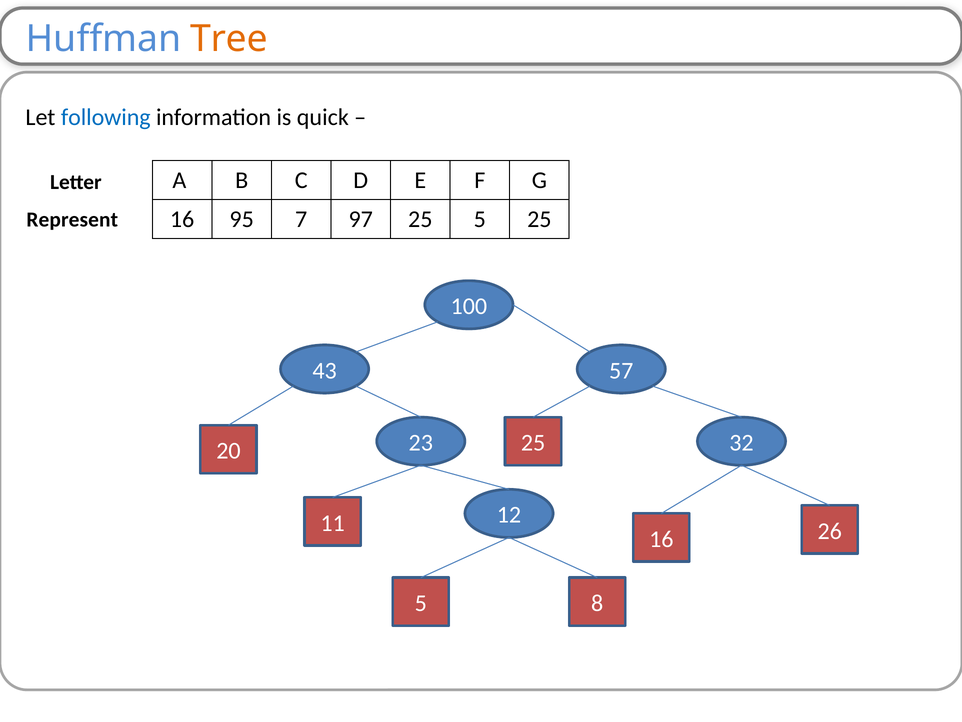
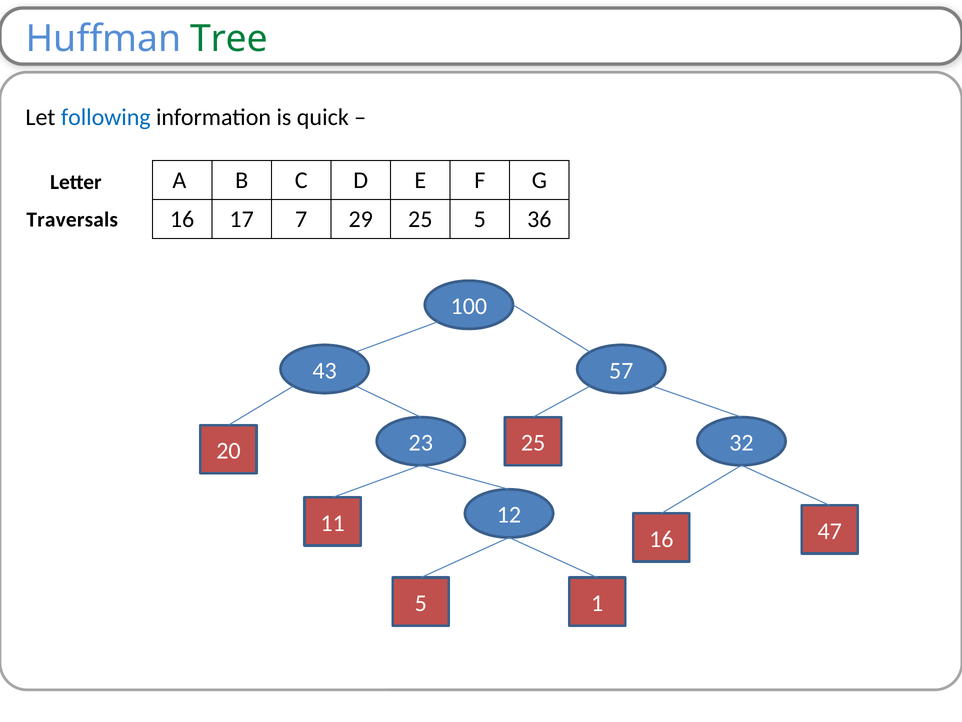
Tree colour: orange -> green (229, 39)
95: 95 -> 17 (242, 219)
97: 97 -> 29 (361, 219)
5 25: 25 -> 36 (539, 219)
Represent: Represent -> Traversals (72, 219)
26: 26 -> 47 (830, 531)
8: 8 -> 1 (597, 603)
